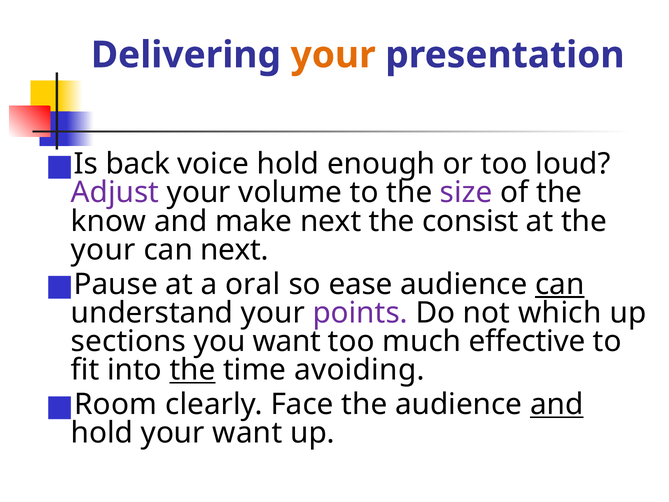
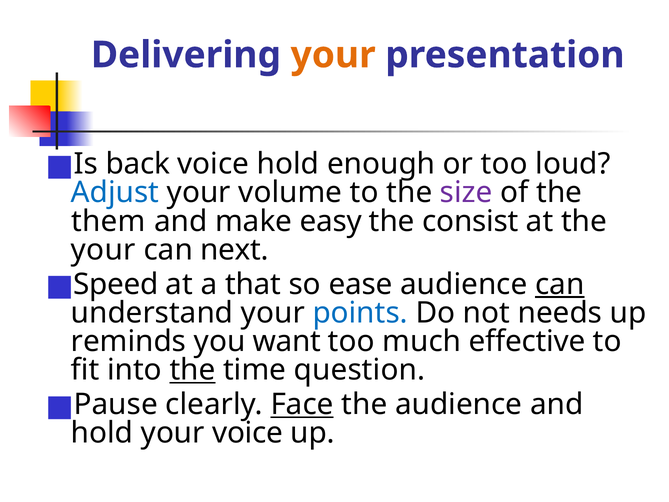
Adjust colour: purple -> blue (115, 193)
know: know -> them (108, 221)
make next: next -> easy (331, 221)
Pause: Pause -> Speed (116, 284)
oral: oral -> that (253, 284)
points colour: purple -> blue (360, 313)
which: which -> needs (560, 313)
sections: sections -> reminds (129, 341)
avoiding: avoiding -> question (360, 370)
Room: Room -> Pause (116, 404)
Face underline: none -> present (302, 404)
and underline: present -> none (557, 404)
your want: want -> voice (248, 433)
